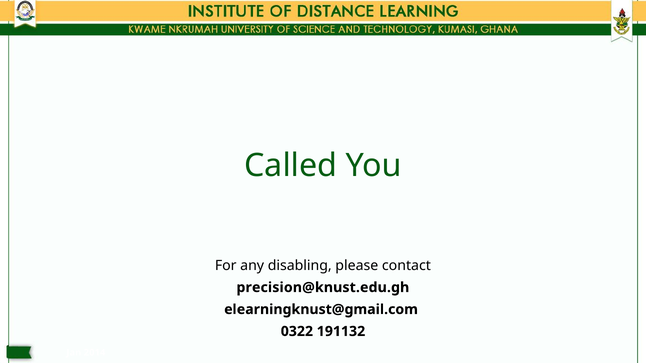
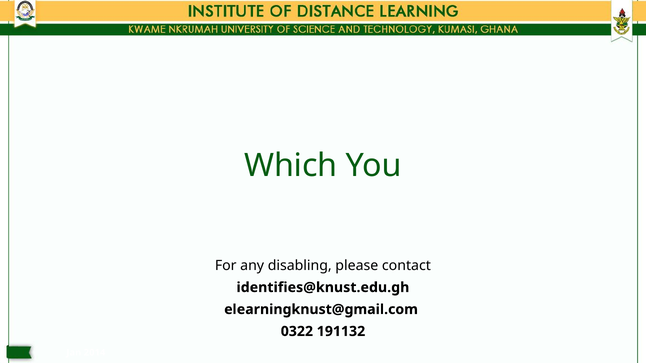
Called: Called -> Which (291, 166)
precision@knust.edu.gh: precision@knust.edu.gh -> identifies@knust.edu.gh (323, 288)
